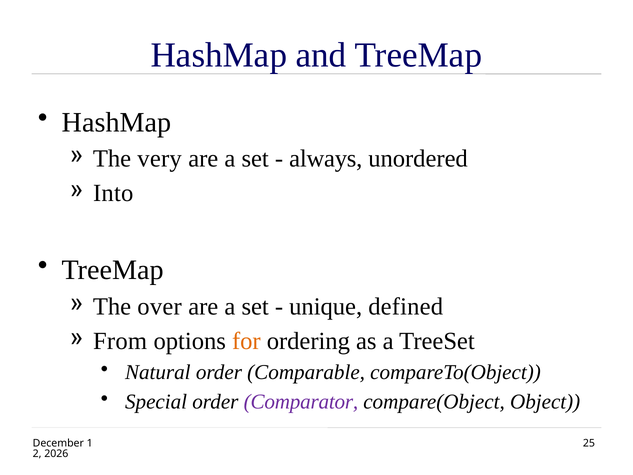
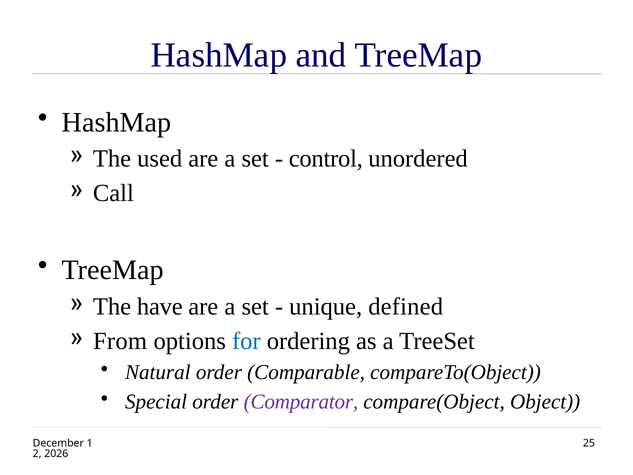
very: very -> used (160, 159)
always: always -> control (326, 159)
Into: Into -> Call (113, 193)
over: over -> have (160, 306)
for colour: orange -> blue (246, 341)
